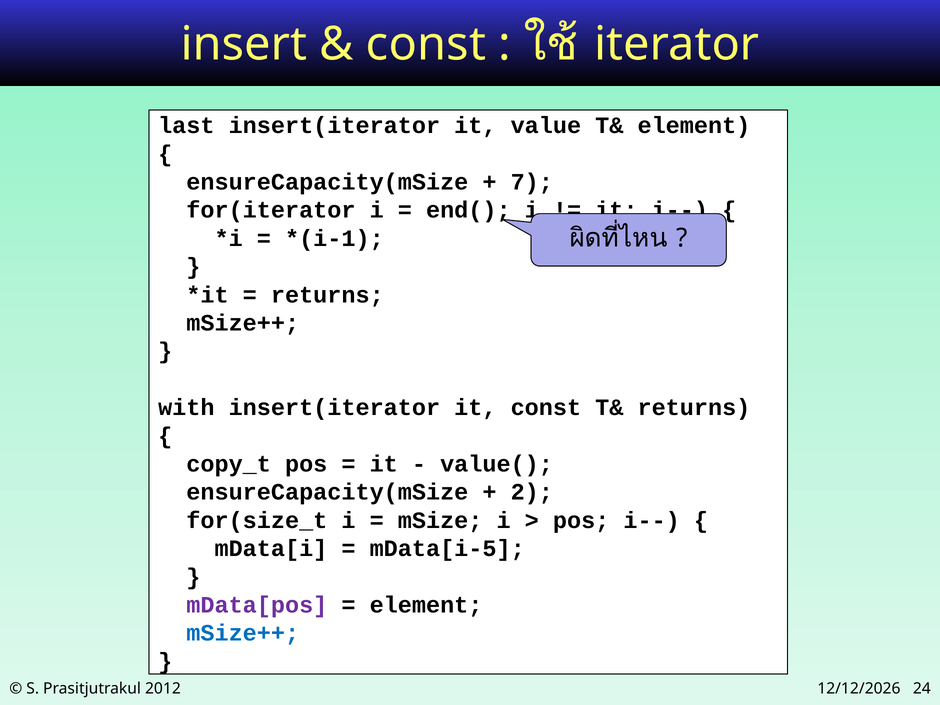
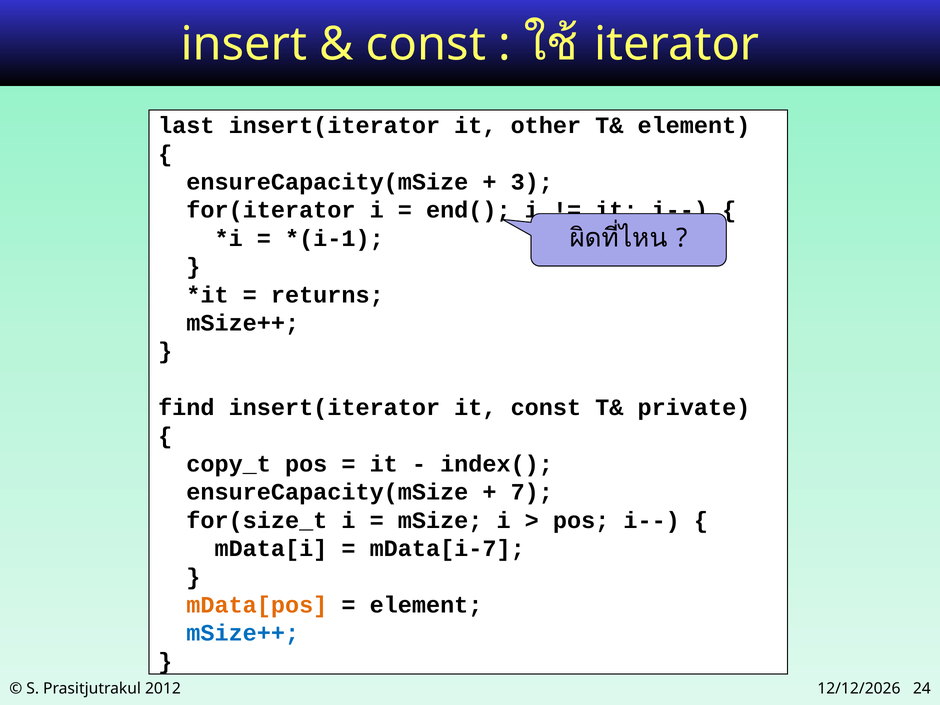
value: value -> other (546, 126)
7: 7 -> 3 (532, 182)
with: with -> find (186, 408)
T& returns: returns -> private (694, 408)
value(: value( -> index( (497, 464)
2: 2 -> 7 (532, 492)
mData[i-5: mData[i-5 -> mData[i-7 (447, 549)
mData[pos colour: purple -> orange (257, 605)
